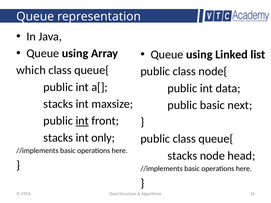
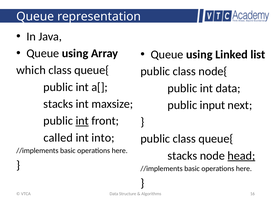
public basic: basic -> input (212, 105)
stacks: stacks -> called (58, 138)
only: only -> into (103, 138)
head underline: none -> present (241, 156)
